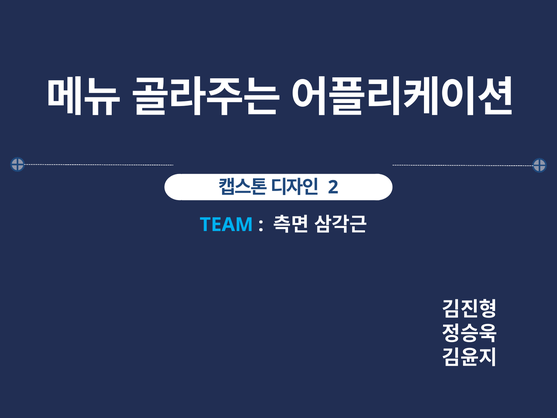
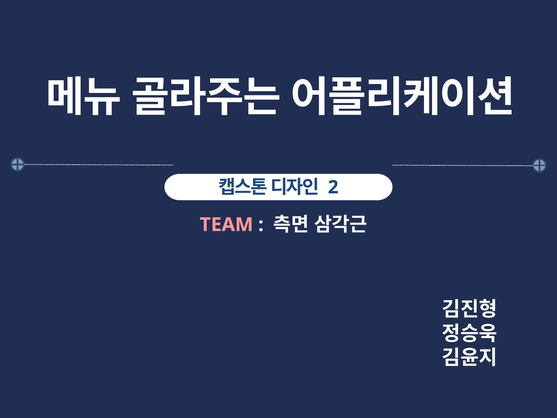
TEAM colour: light blue -> pink (226, 225)
